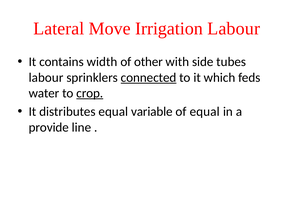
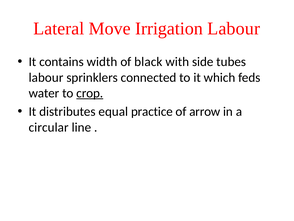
other: other -> black (148, 62)
connected underline: present -> none (149, 77)
variable: variable -> practice (152, 111)
of equal: equal -> arrow (205, 111)
provide: provide -> circular (49, 127)
